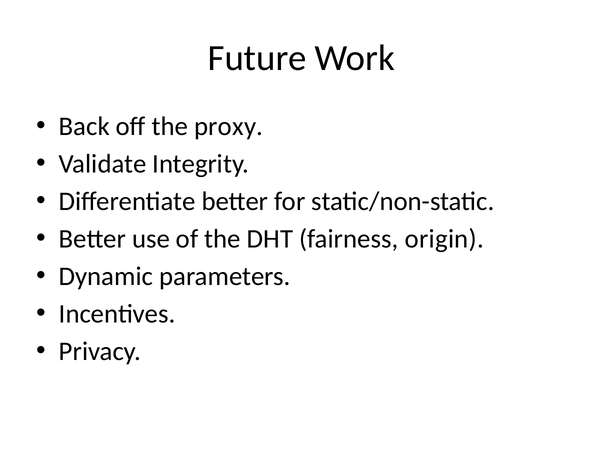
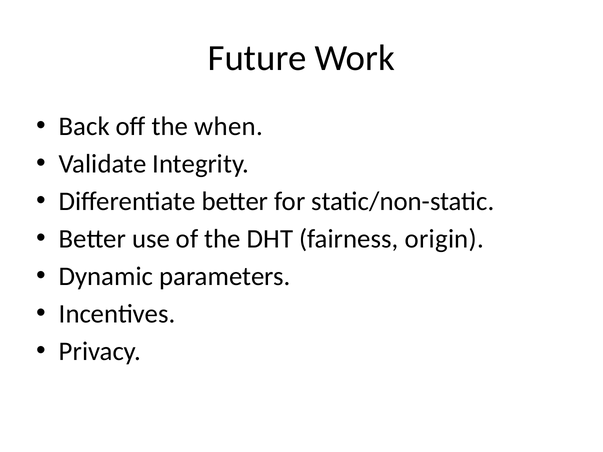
proxy: proxy -> when (229, 126)
